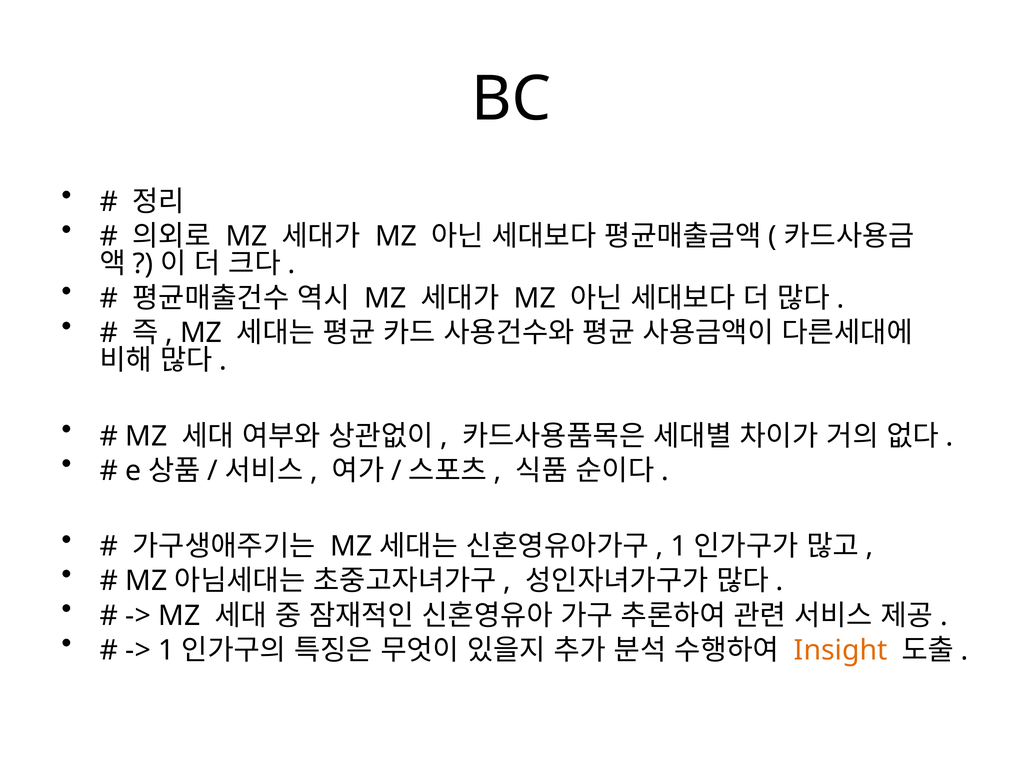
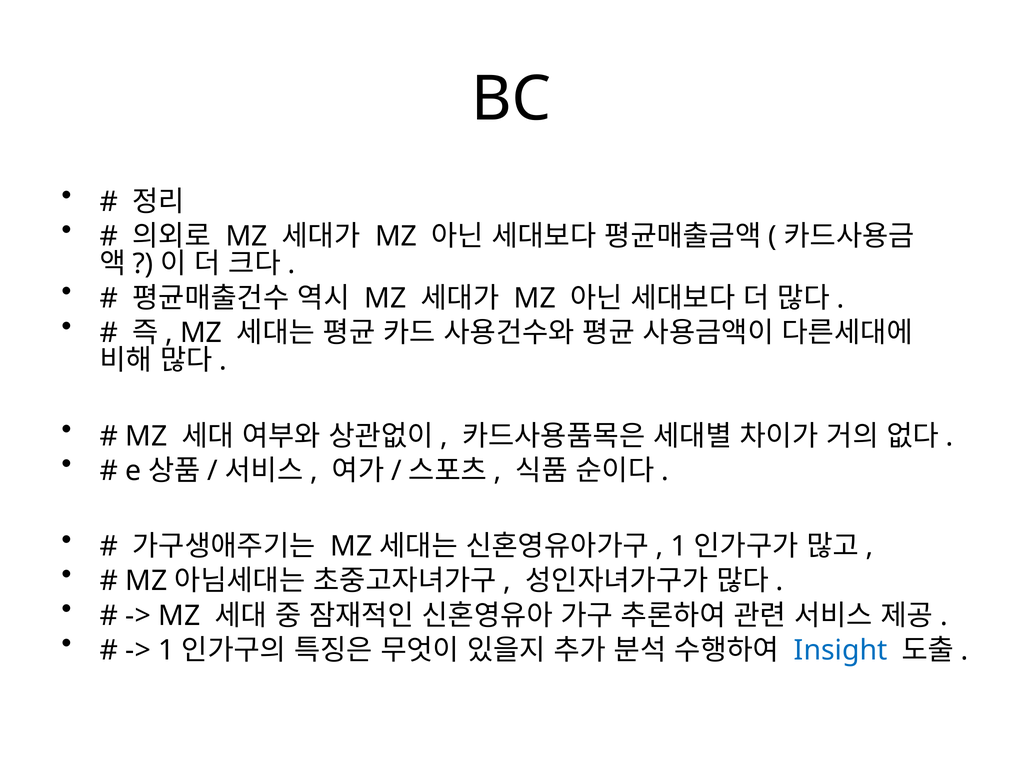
Insight colour: orange -> blue (841, 650)
